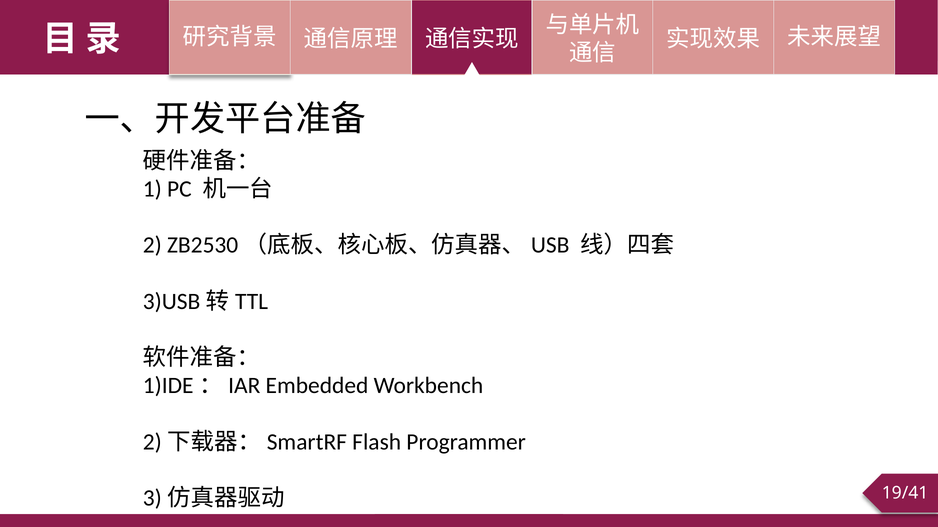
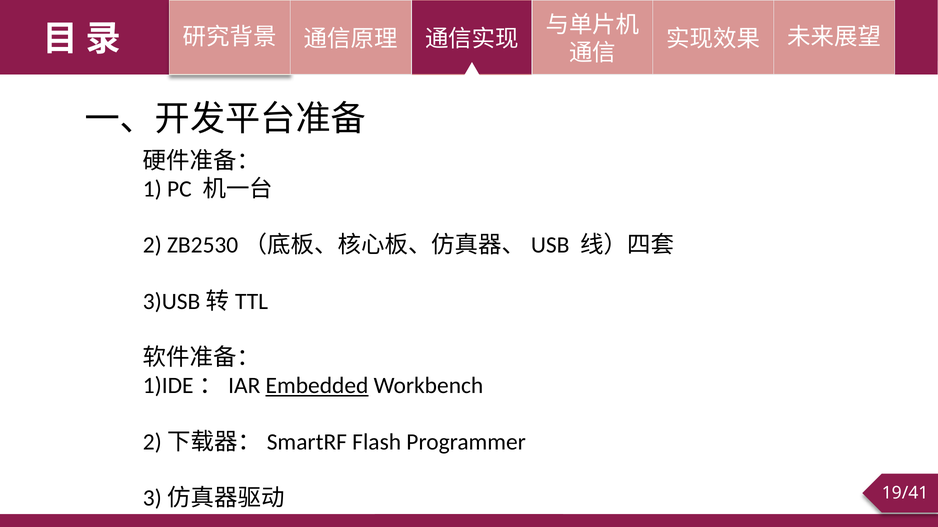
Embedded underline: none -> present (317, 386)
